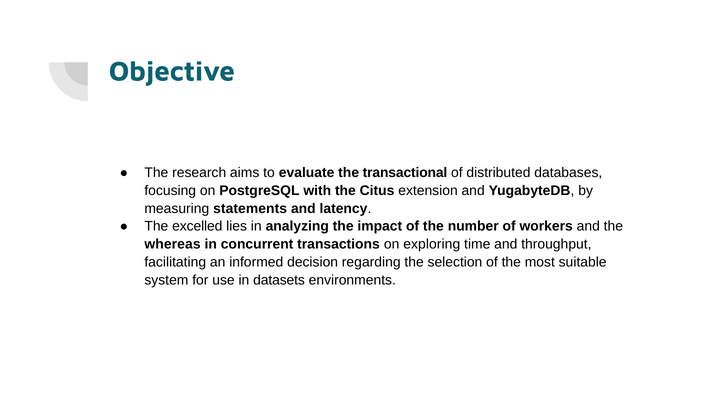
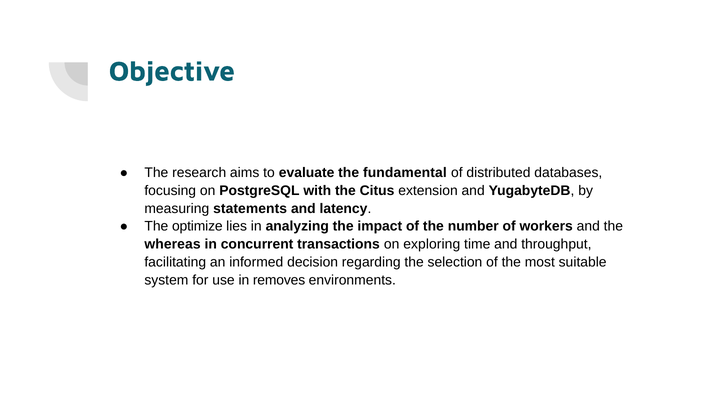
transactional: transactional -> fundamental (405, 173)
excelled: excelled -> optimize (197, 226)
datasets: datasets -> removes (279, 280)
